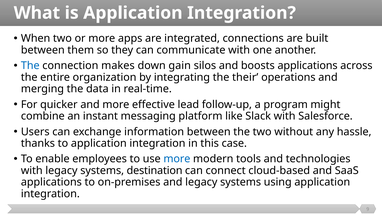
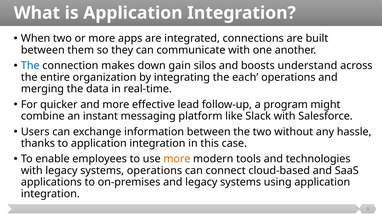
boosts applications: applications -> understand (307, 66)
their: their -> each (245, 77)
more colour: blue -> orange (177, 159)
systems destination: destination -> operations (154, 170)
